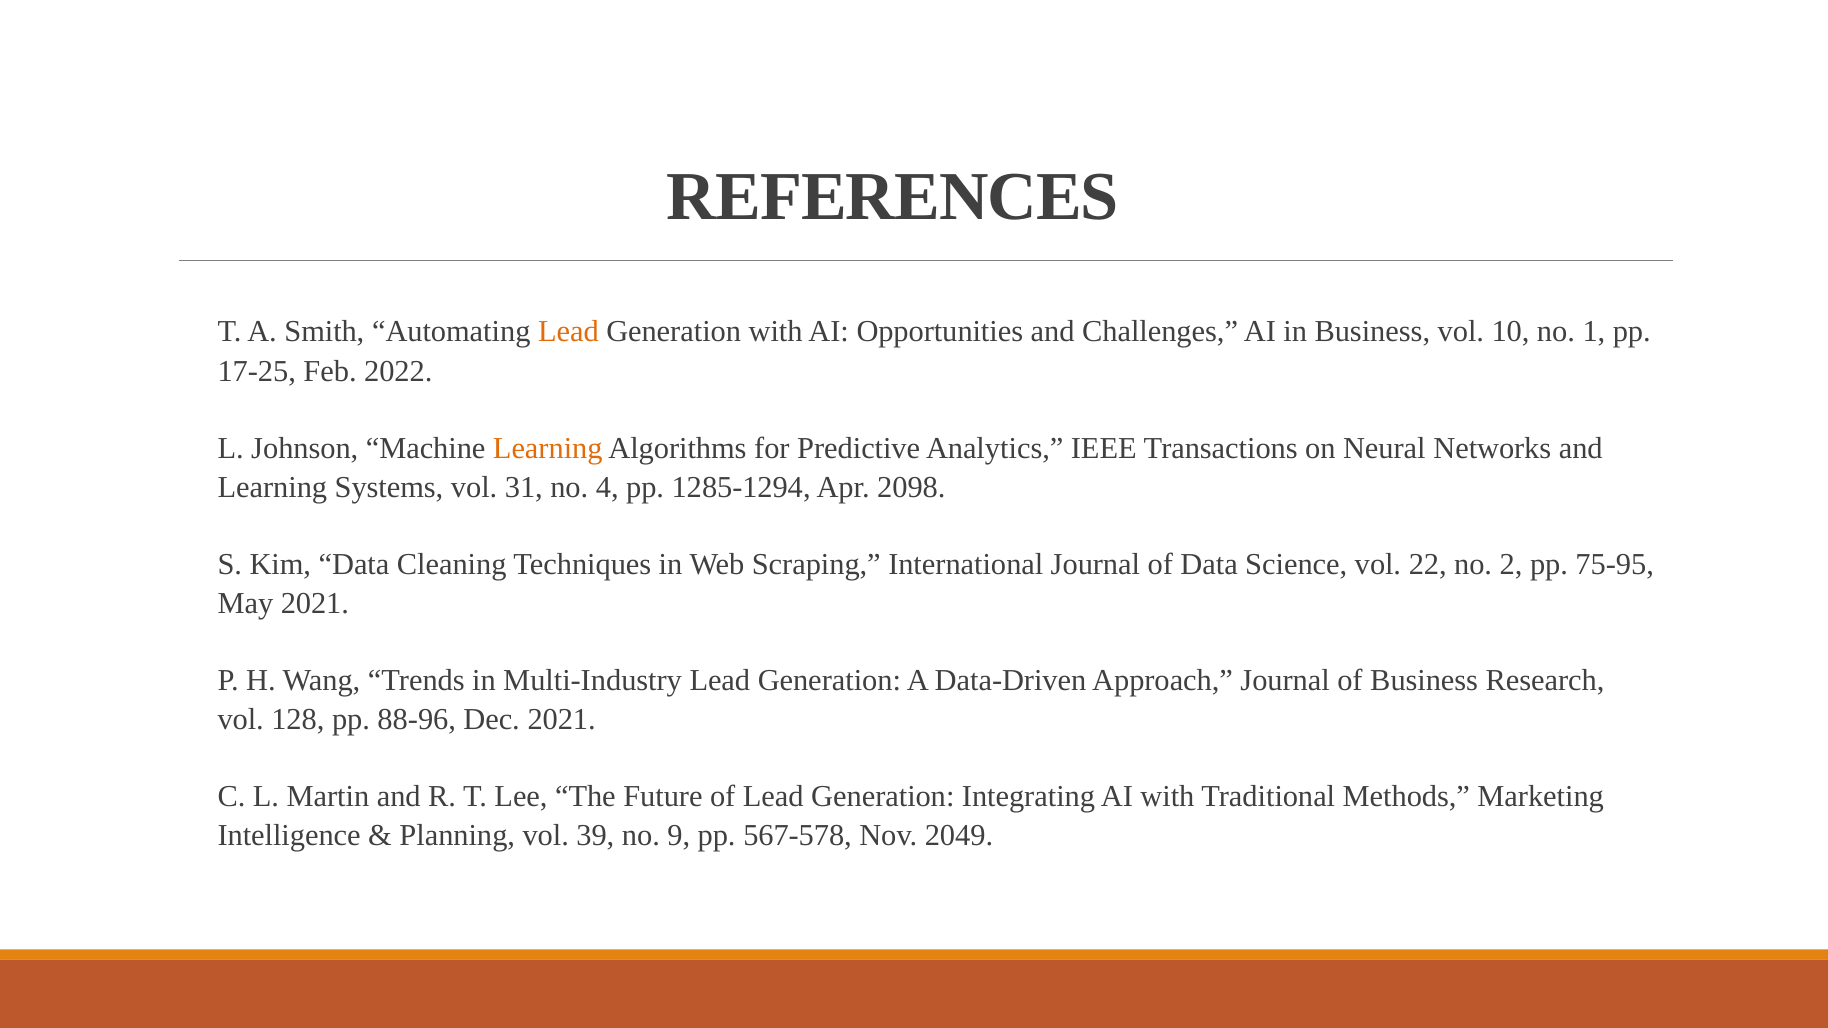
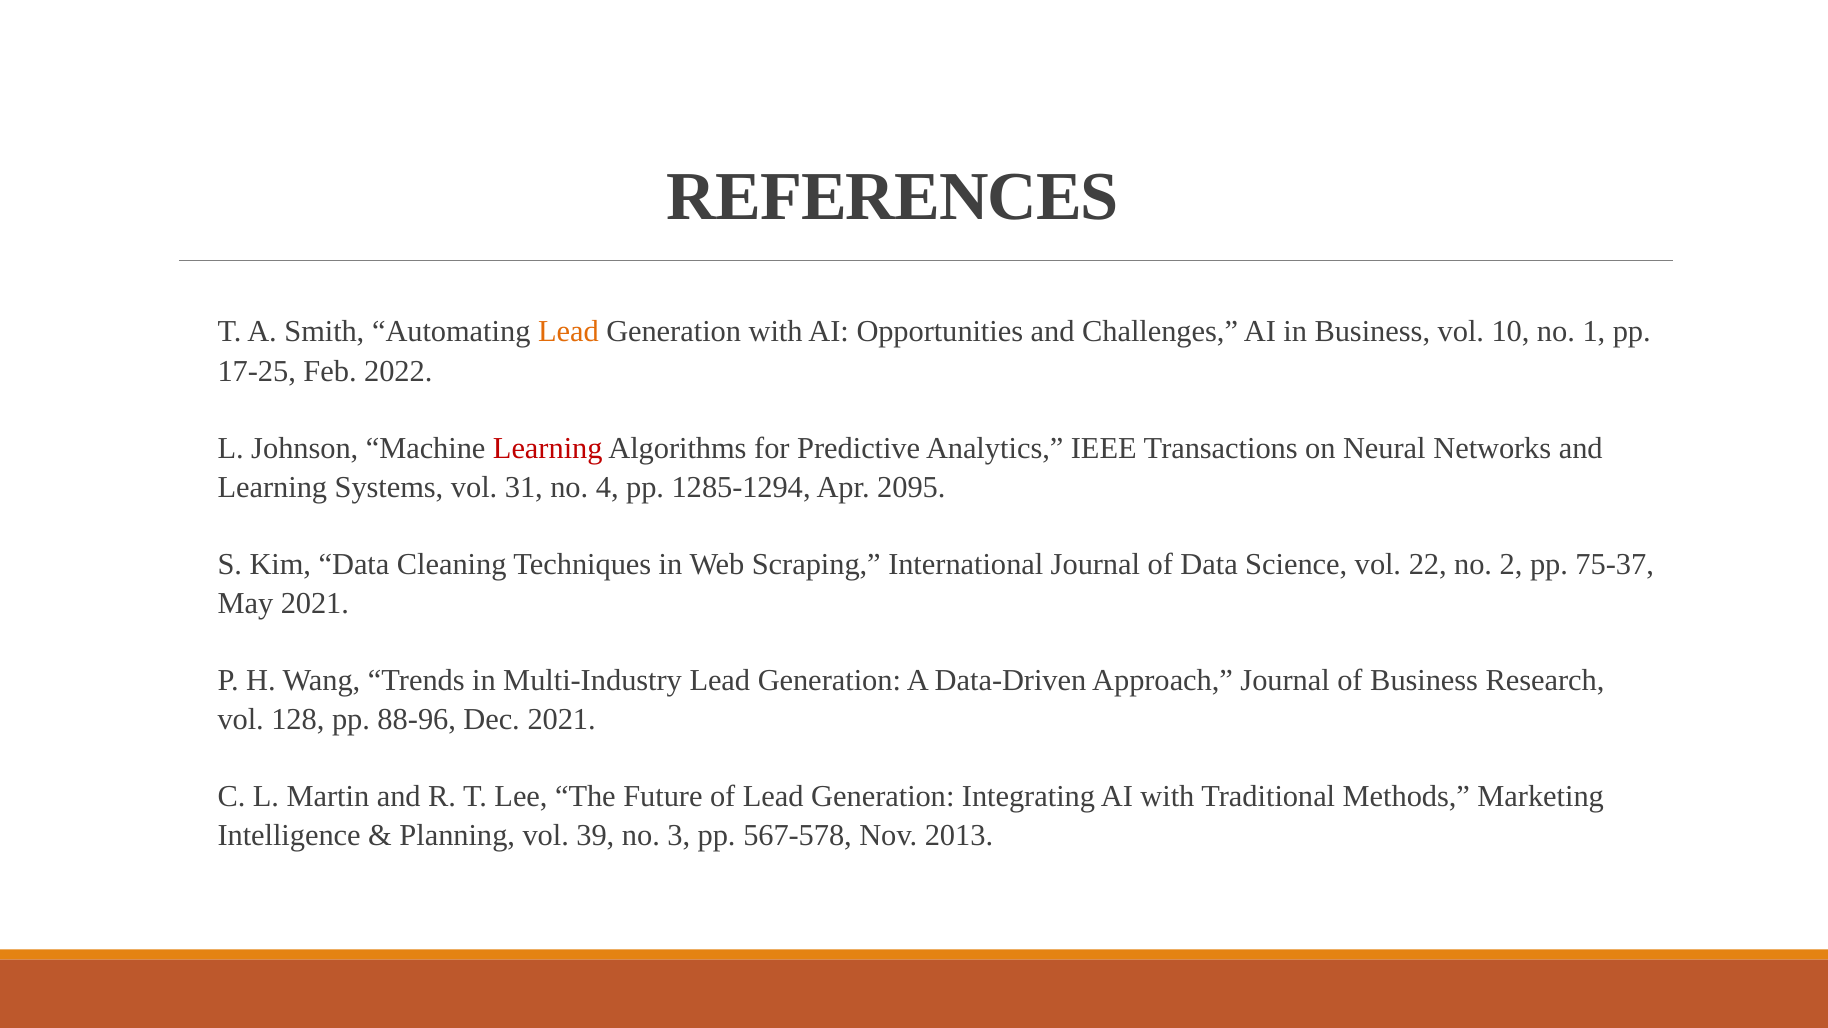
Learning colour: orange -> red (548, 448)
2098: 2098 -> 2095 (911, 487)
75-95: 75-95 -> 75-37 (1615, 564)
9: 9 -> 3 (679, 836)
2049: 2049 -> 2013 (959, 836)
